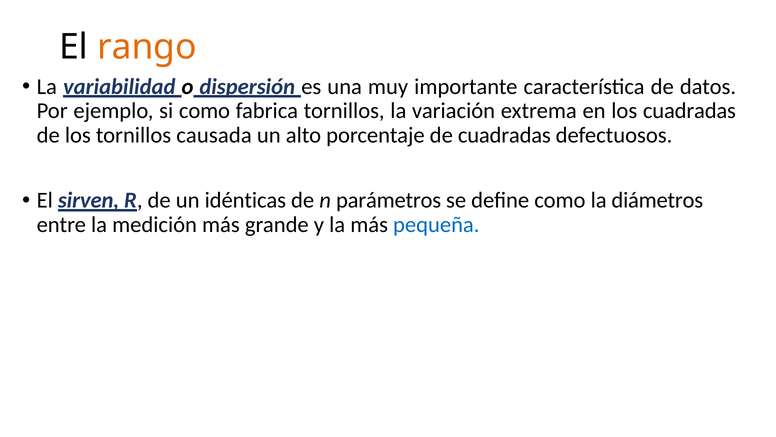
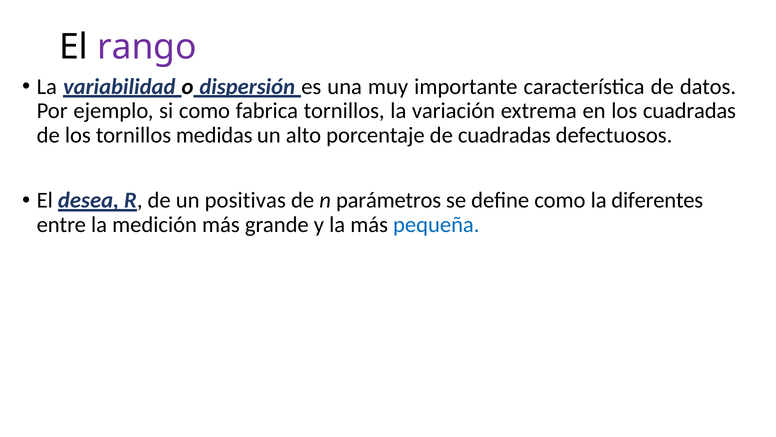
rango colour: orange -> purple (147, 47)
causada: causada -> medidas (214, 135)
sirven: sirven -> desea (88, 200)
idénticas: idénticas -> positivas (245, 200)
diámetros: diámetros -> diferentes (657, 200)
